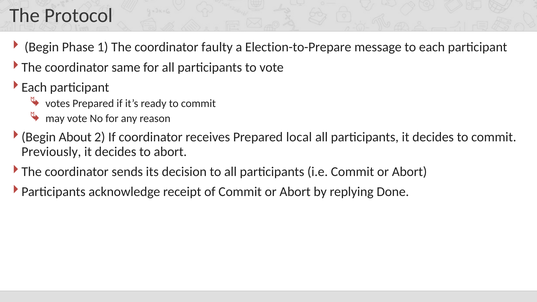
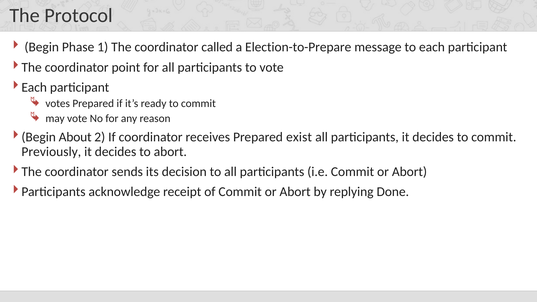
faulty: faulty -> called (217, 47)
same: same -> point (126, 67)
local: local -> exist (299, 137)
